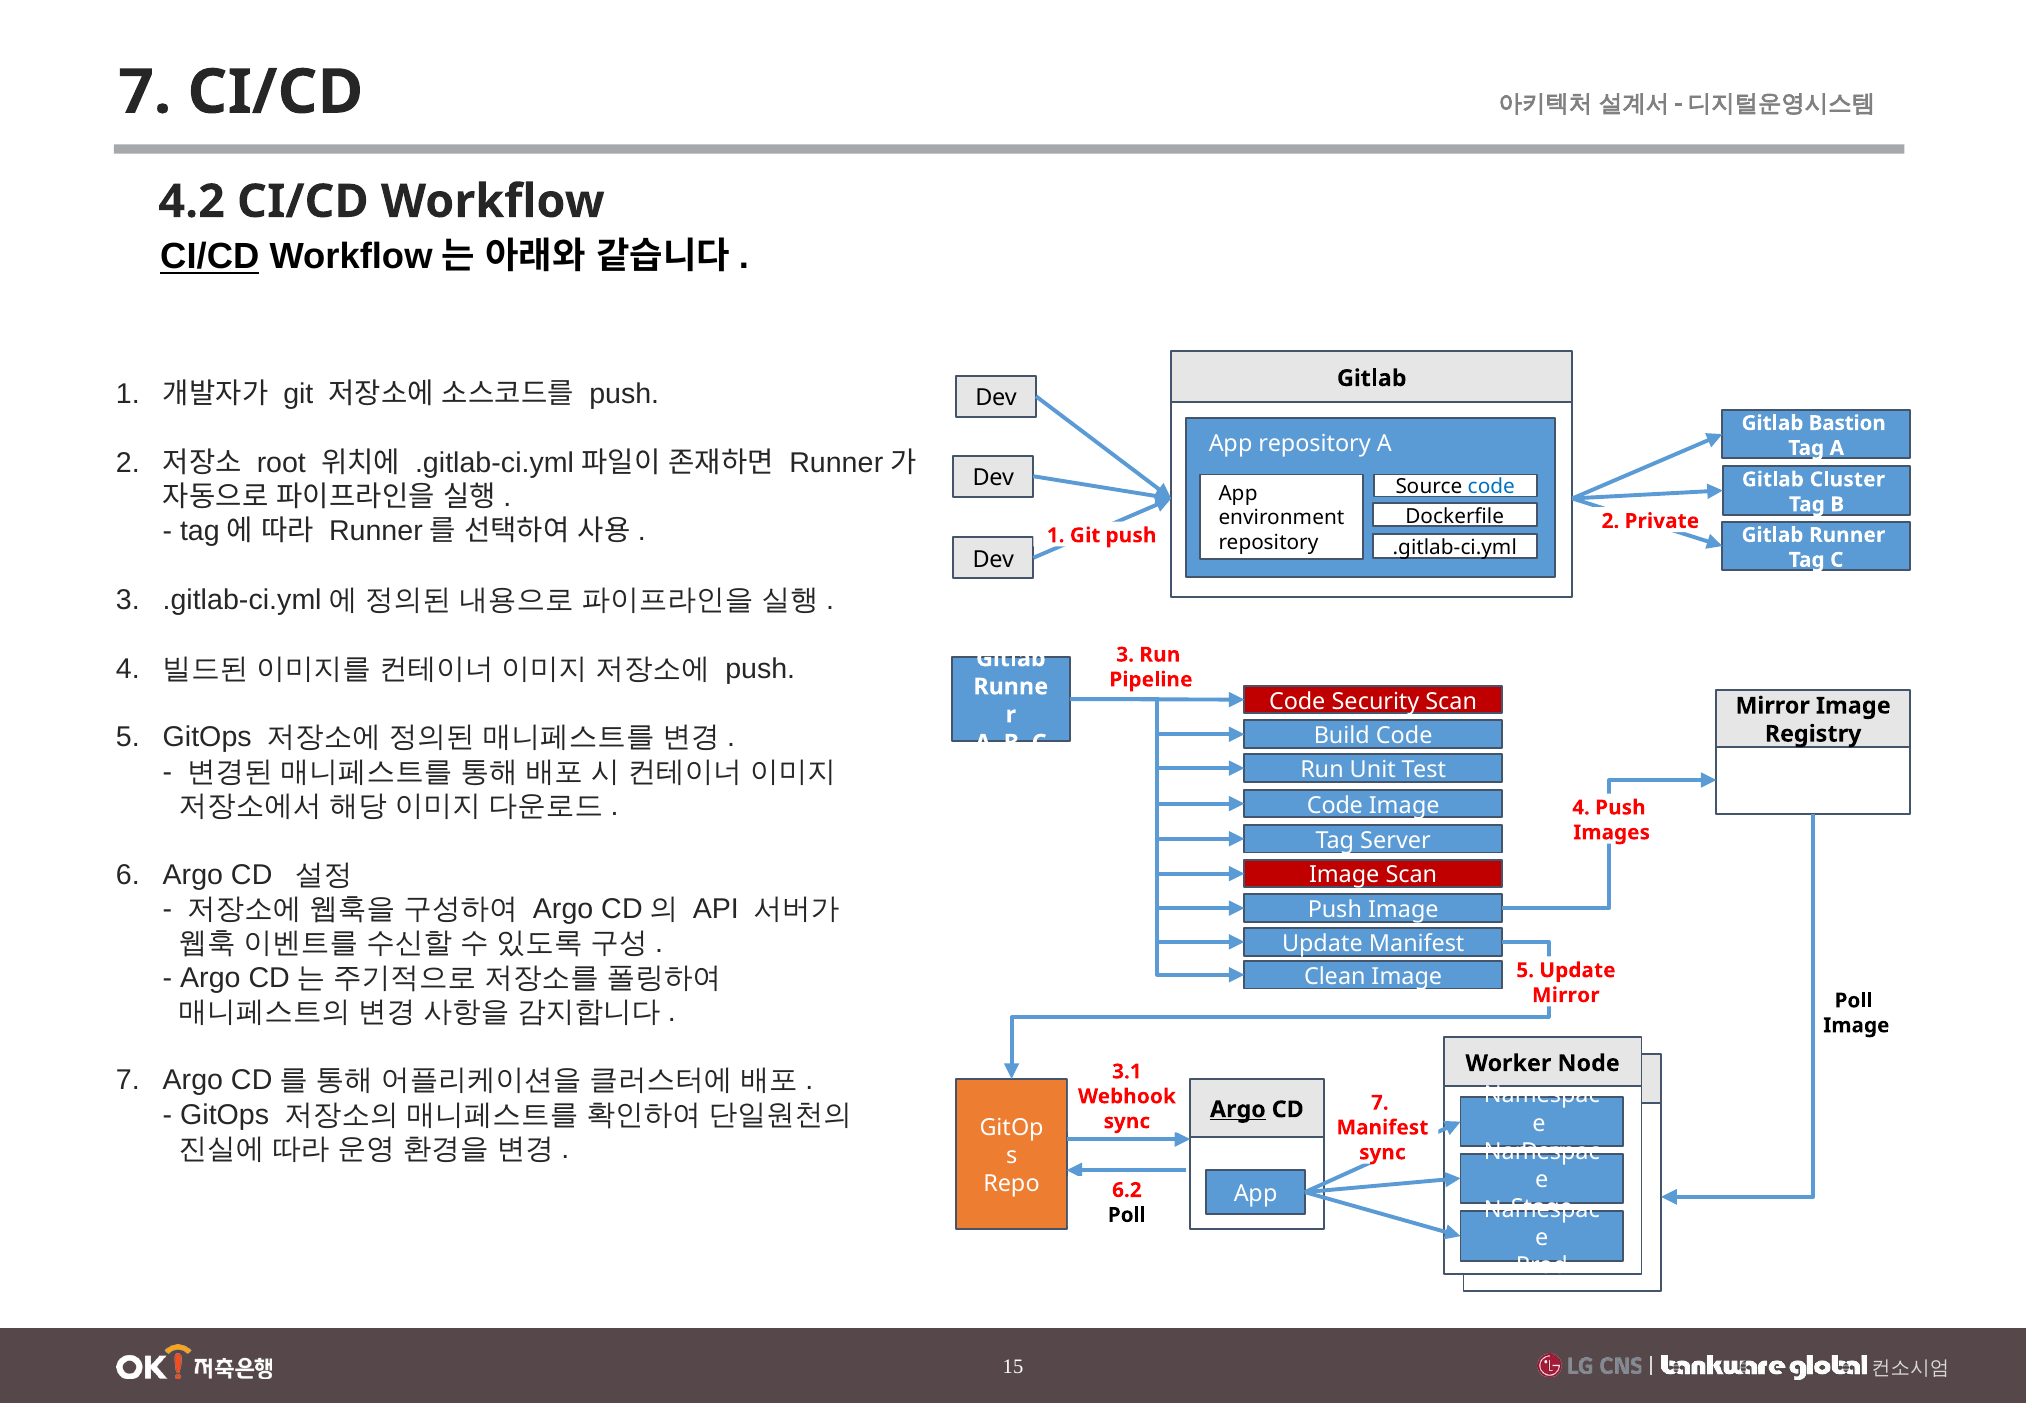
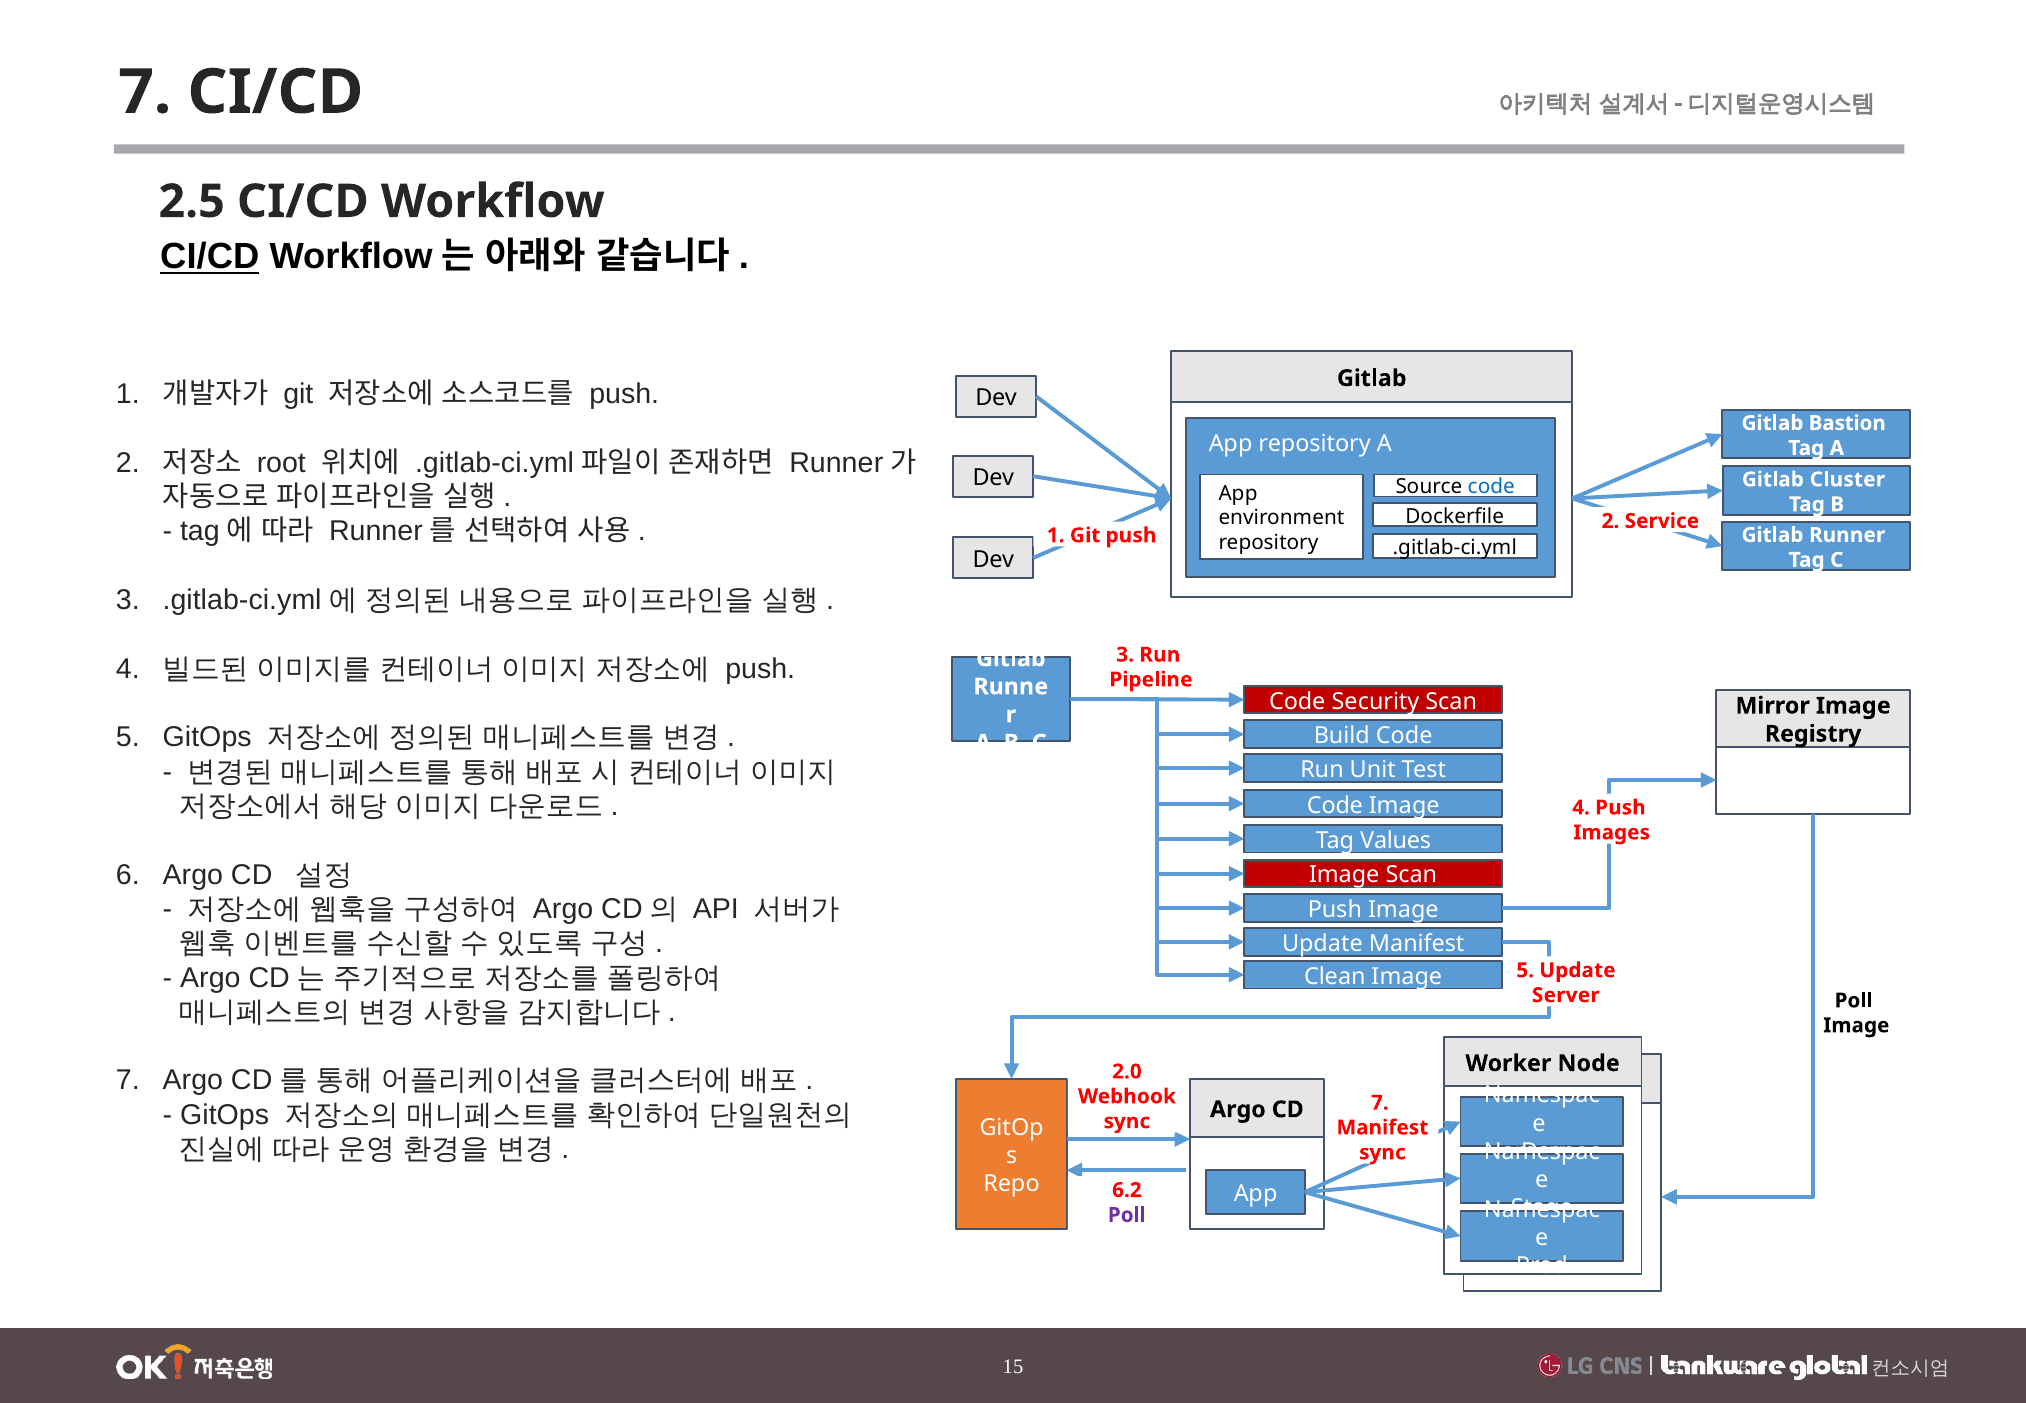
4.2: 4.2 -> 2.5 (192, 202)
Private: Private -> Service (1662, 521)
Server: Server -> Values (1396, 840)
Mirror: Mirror -> Server (1566, 995)
3.1: 3.1 -> 2.0 (1127, 1071)
Argo underline: present -> none (1238, 1109)
Poll colour: black -> purple (1127, 1215)
